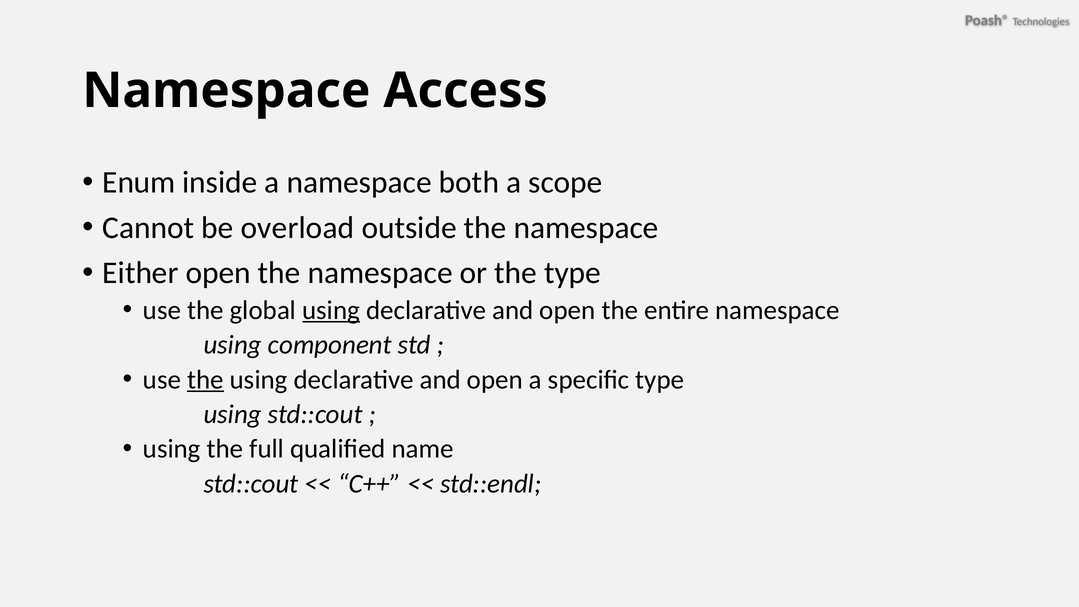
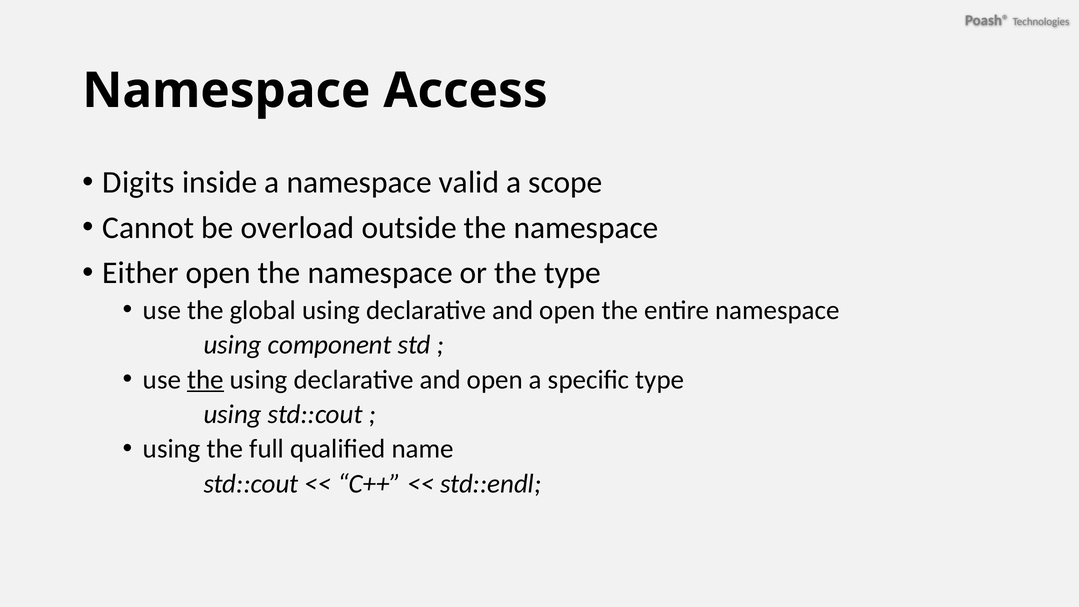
Enum: Enum -> Digits (139, 182)
both: both -> valid (469, 182)
using underline: present -> none (331, 310)
